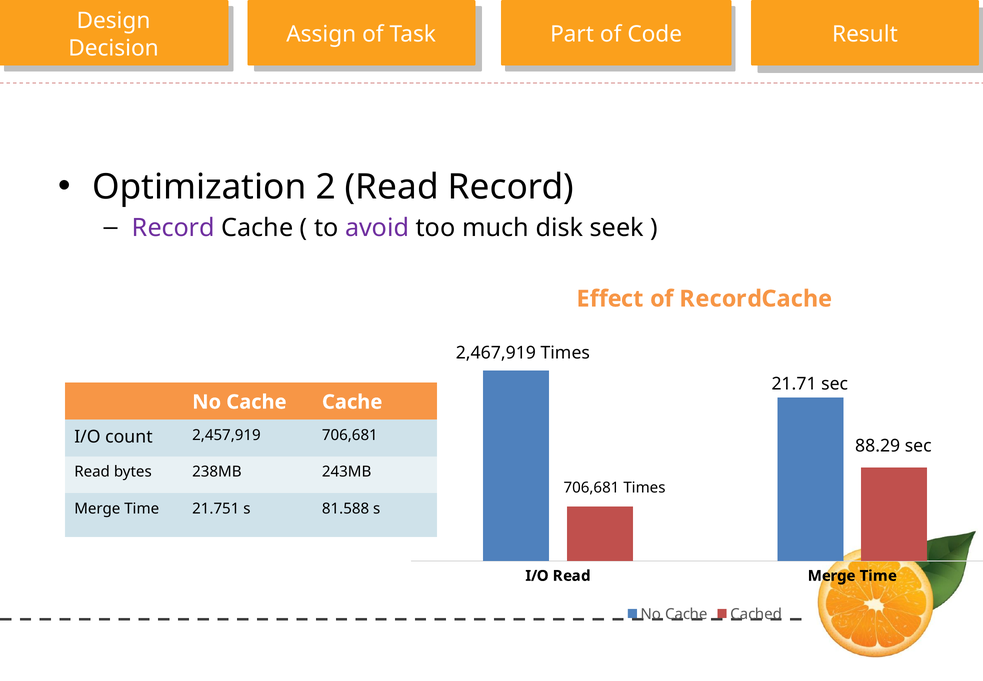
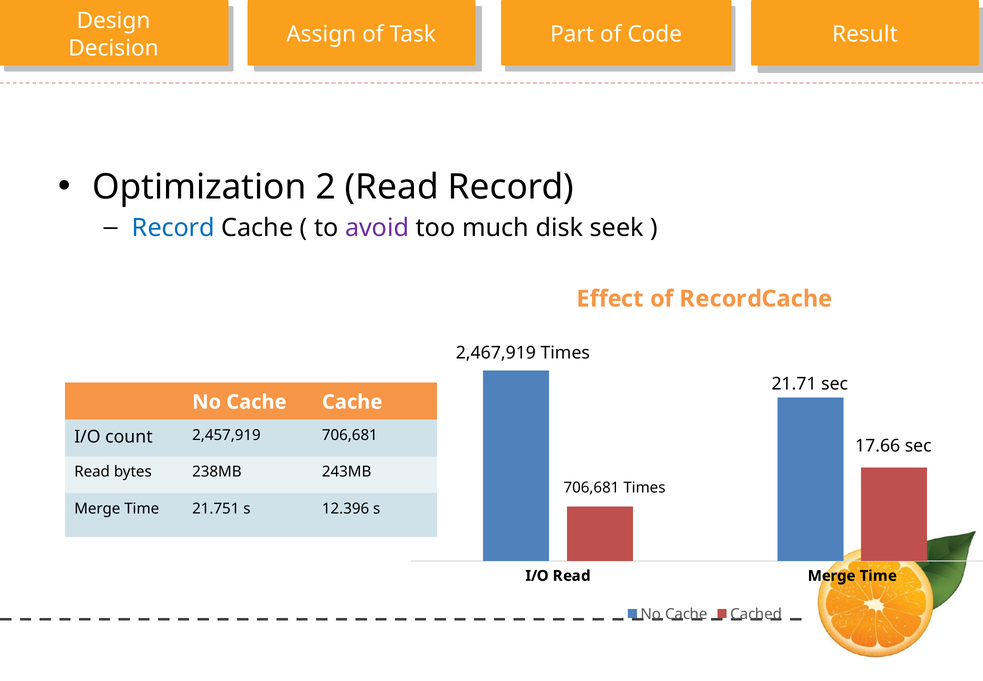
Record colour: purple -> blue (173, 228)
88.29: 88.29 -> 17.66 (878, 445)
81.588: 81.588 -> 12.396 (346, 508)
